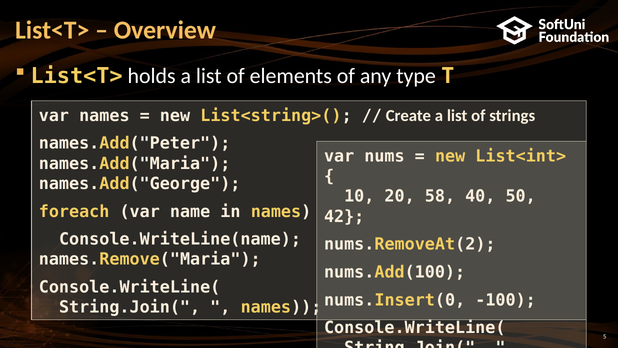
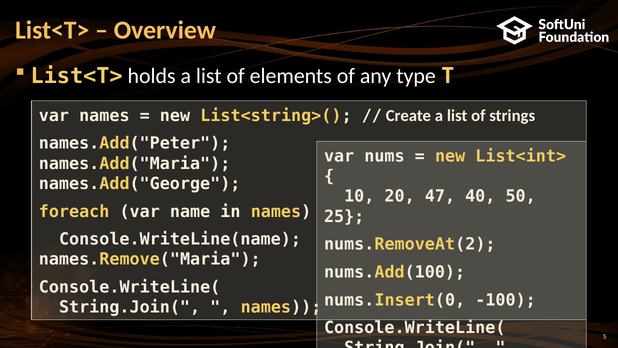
58: 58 -> 47 (440, 196)
42: 42 -> 25 (344, 216)
